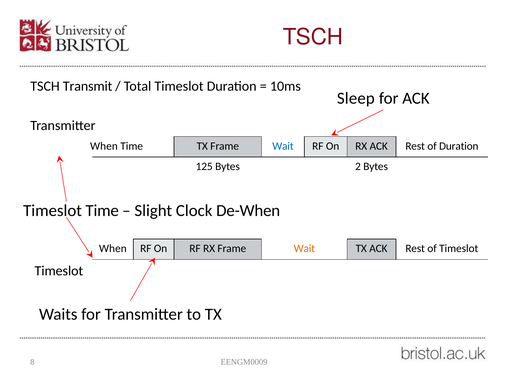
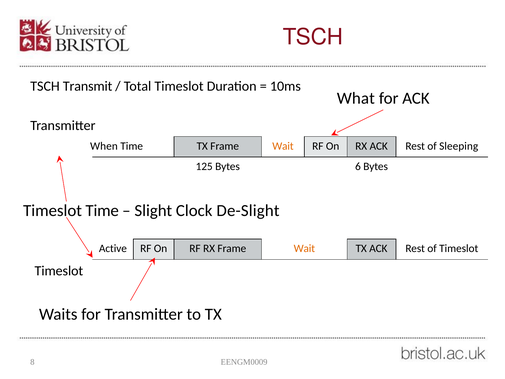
Sleep: Sleep -> What (356, 98)
Wait colour: blue -> orange (283, 146)
of Duration: Duration -> Sleeping (459, 146)
2: 2 -> 6 (358, 166)
De-When: De-When -> De-Slight (248, 211)
When: When -> Active (113, 248)
